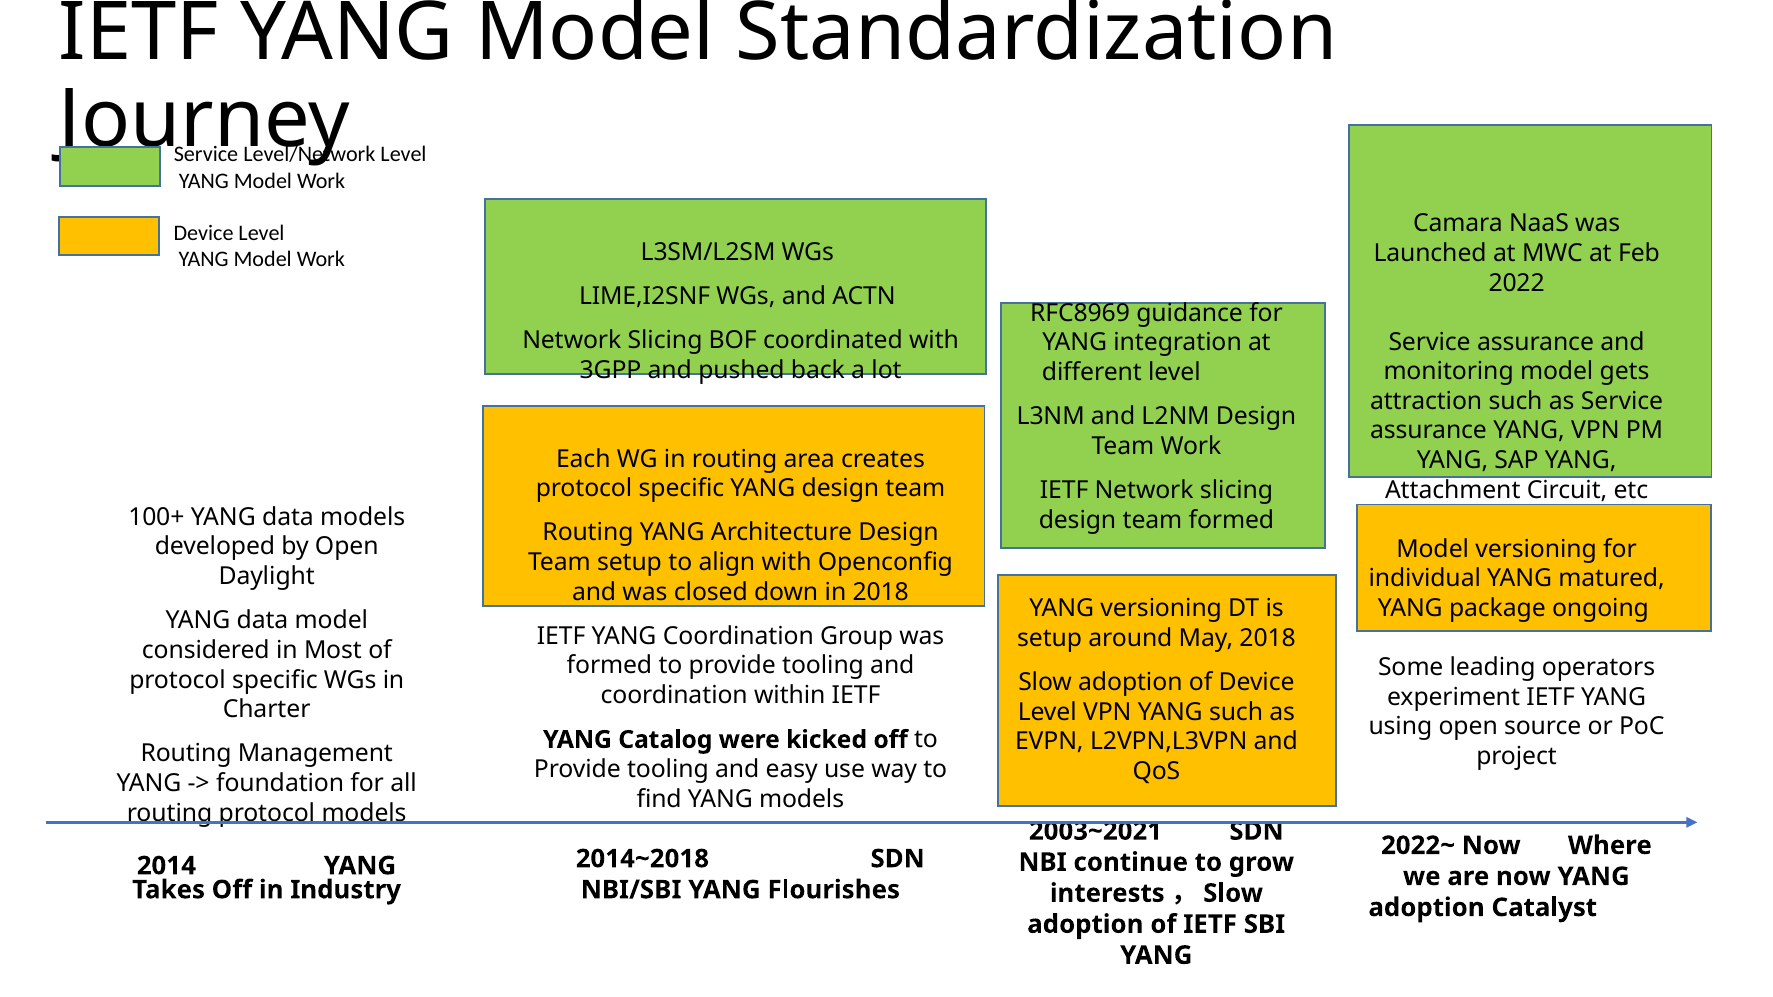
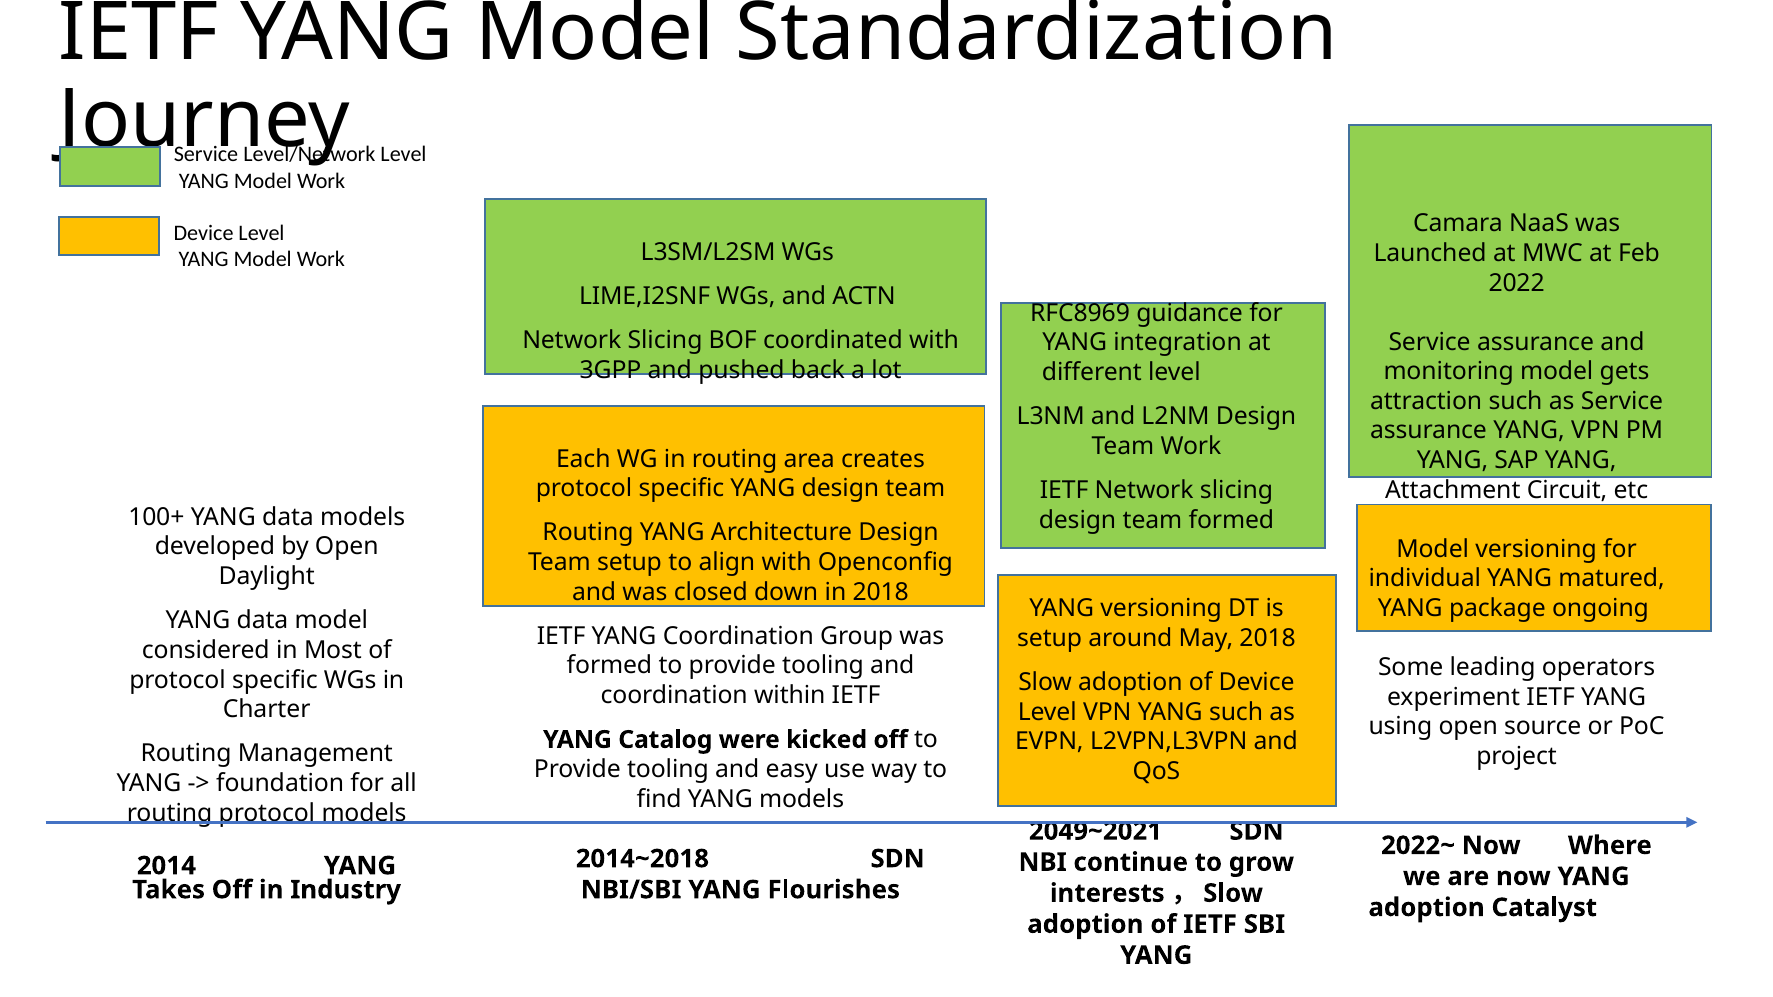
2003~2021: 2003~2021 -> 2049~2021 (1095, 831)
